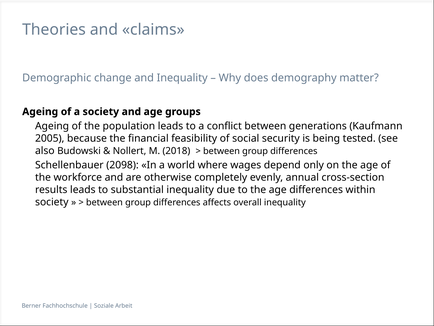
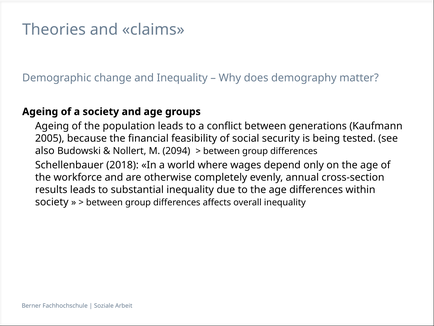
2018: 2018 -> 2094 (176, 151)
2098: 2098 -> 2018 (123, 165)
